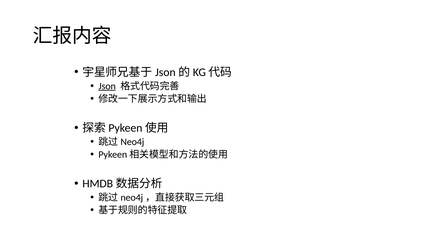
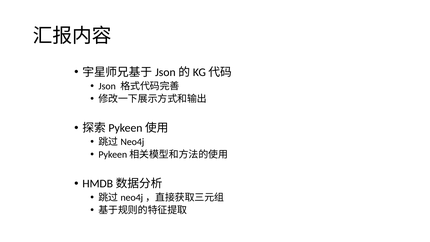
Json underline: present -> none (107, 86)
